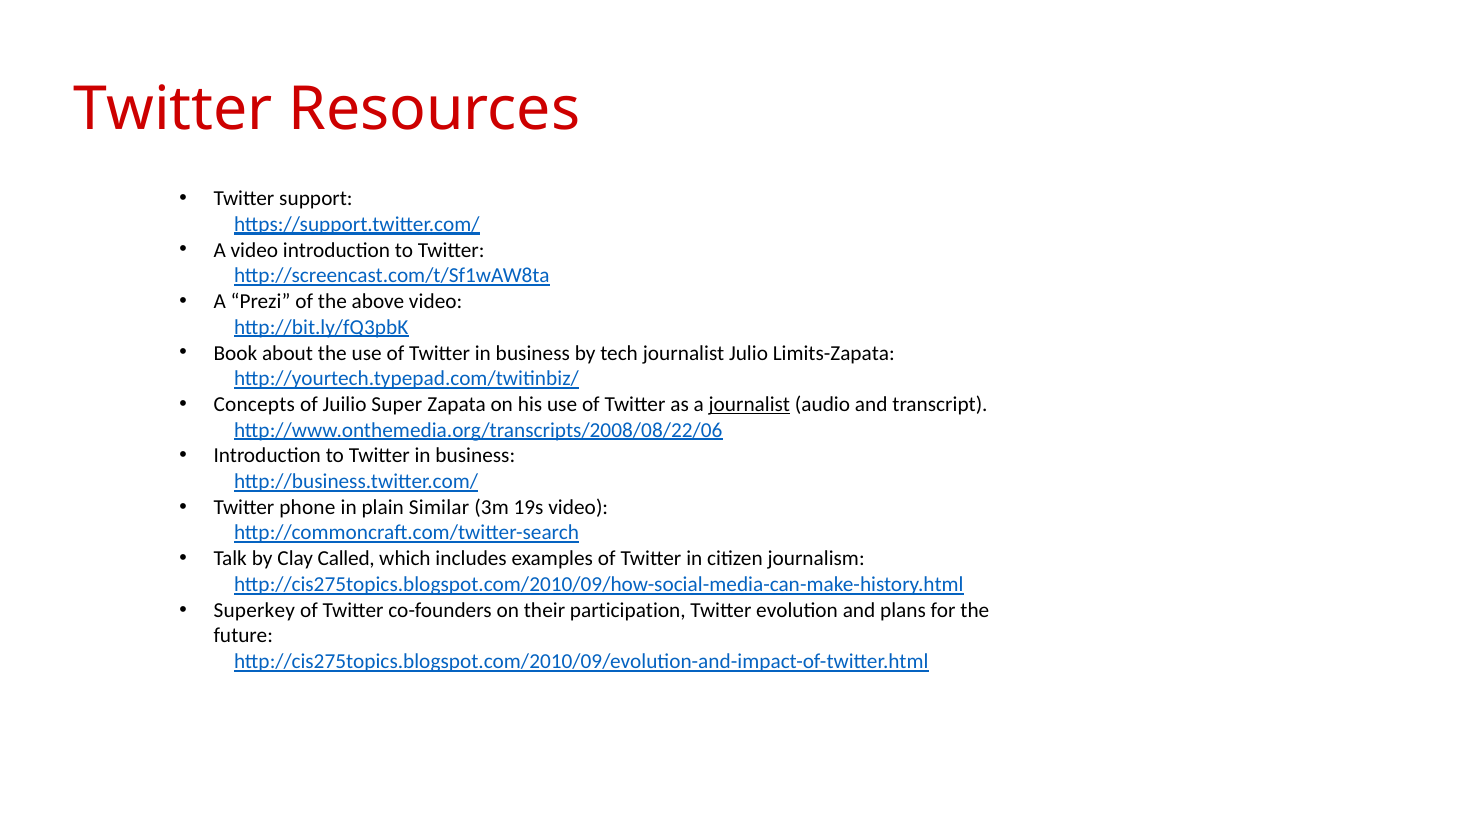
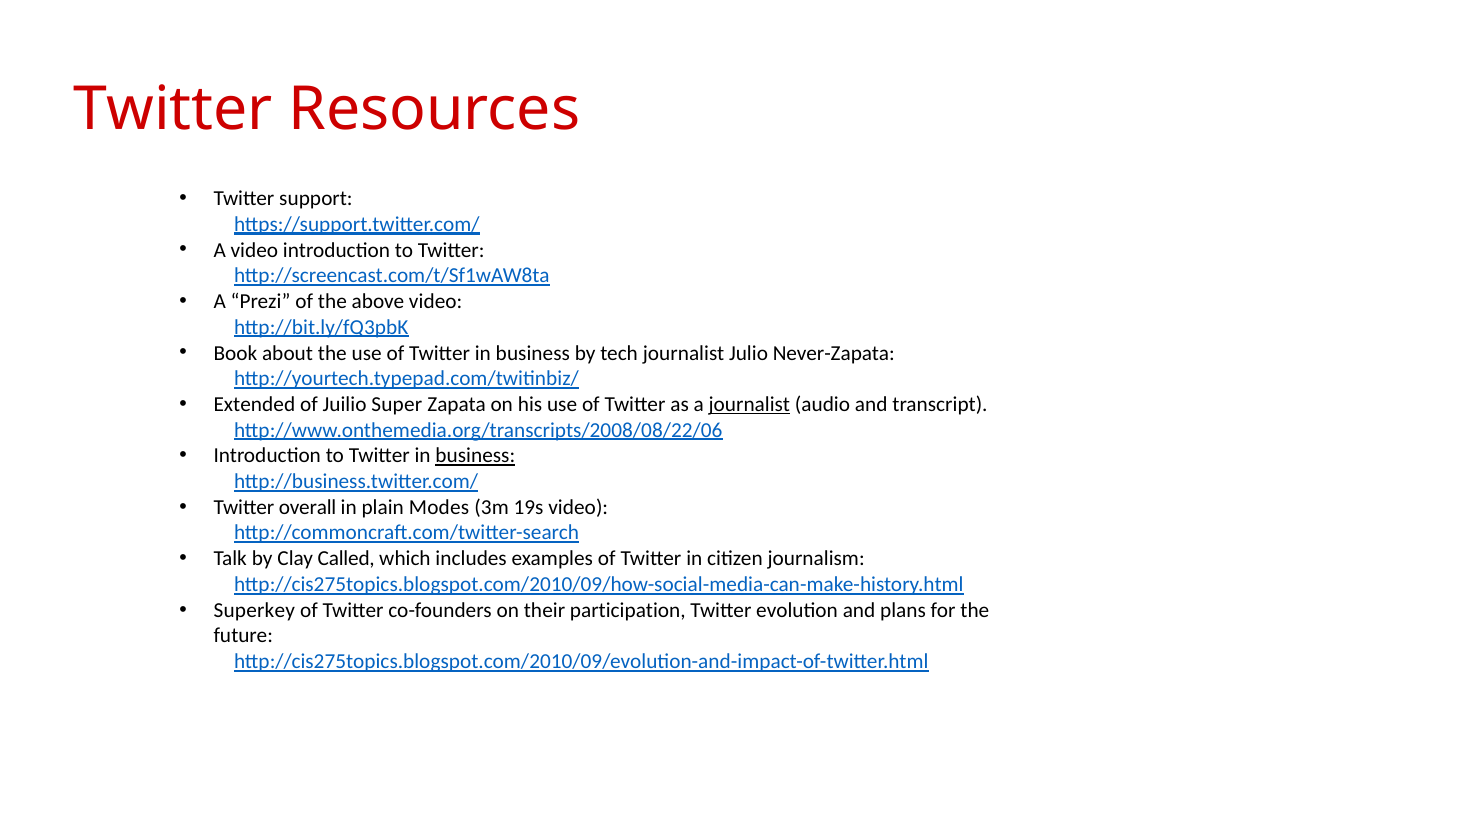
Limits-Zapata: Limits-Zapata -> Never-Zapata (834, 353)
Concepts: Concepts -> Extended (254, 404)
business underline: none -> present (475, 456)
phone: phone -> overall (308, 507)
Similar: Similar -> Modes (439, 507)
